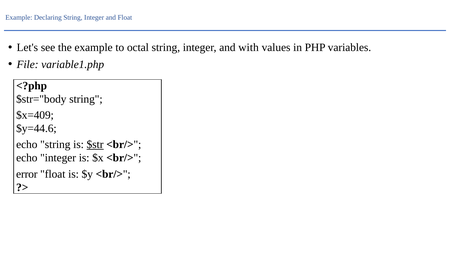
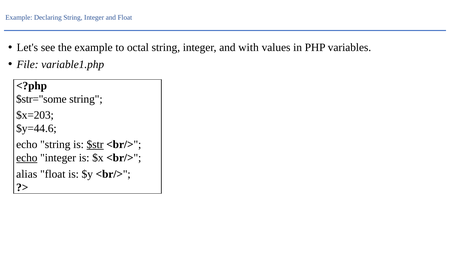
$str="body: $str="body -> $str="some (41, 99)
$x=409: $x=409 -> $x=203 (35, 115)
echo underline: none -> present (27, 158)
error: error -> alias (27, 174)
